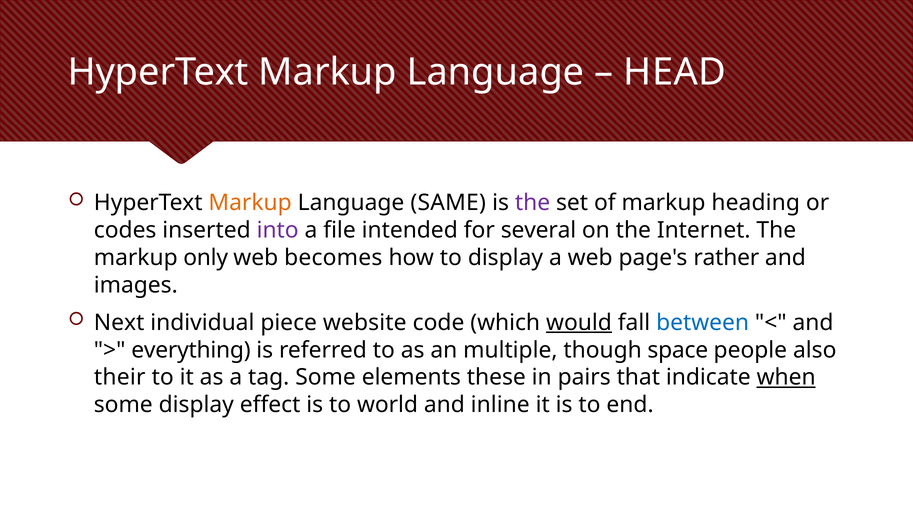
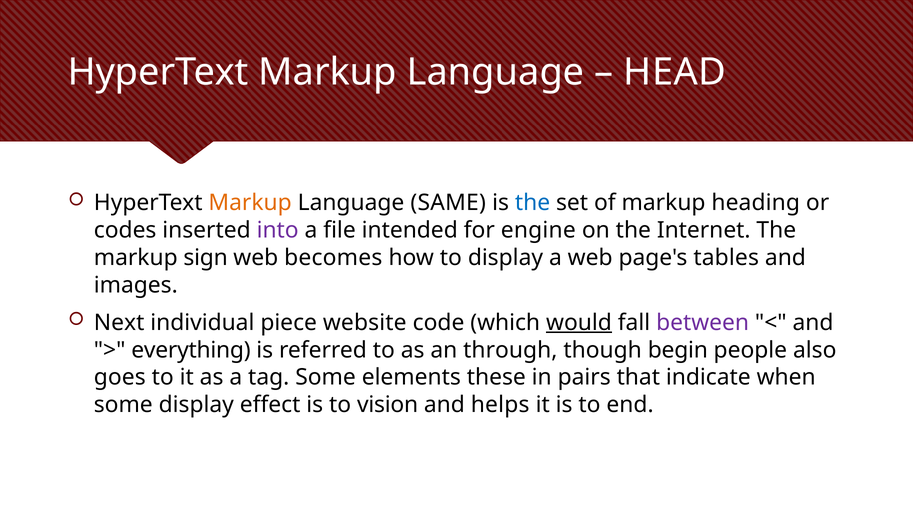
the colour: purple -> blue (533, 203)
several: several -> engine (538, 231)
only: only -> sign (206, 258)
rather: rather -> tables (726, 258)
between colour: blue -> purple (703, 323)
multiple: multiple -> through (510, 350)
space: space -> begin (678, 350)
their: their -> goes (120, 378)
when underline: present -> none (786, 378)
world: world -> vision (388, 405)
inline: inline -> helps (500, 405)
